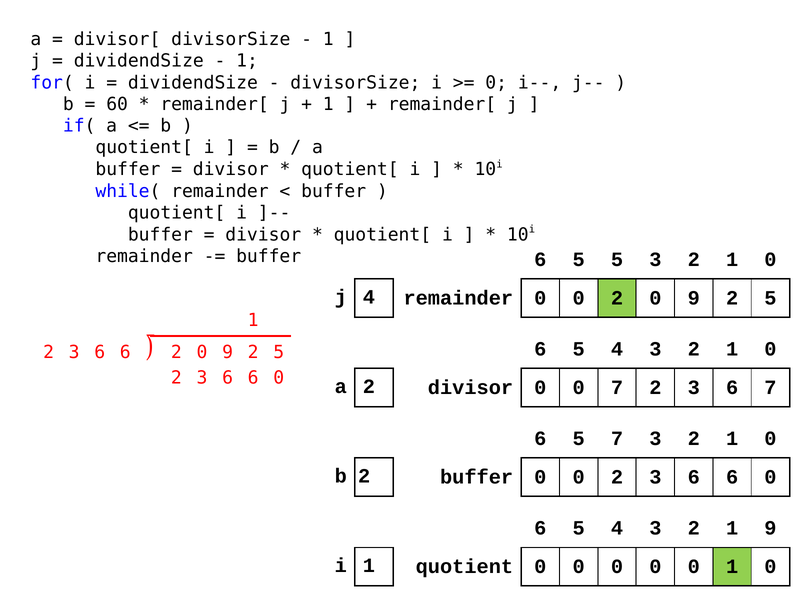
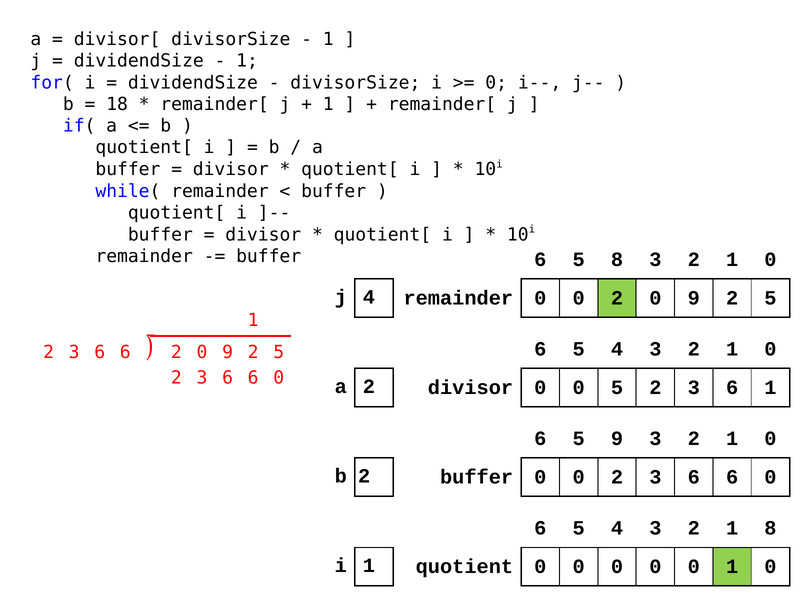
60: 60 -> 18 (117, 104)
5 5: 5 -> 8 (617, 260)
0 7: 7 -> 5 (617, 388)
6 7: 7 -> 1 (770, 388)
5 7: 7 -> 9 (617, 439)
1 9: 9 -> 8 (770, 528)
